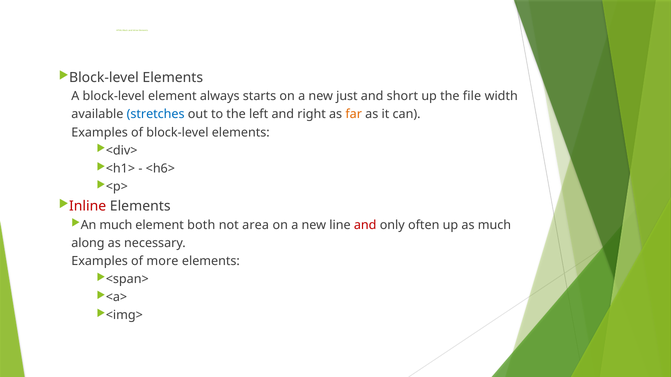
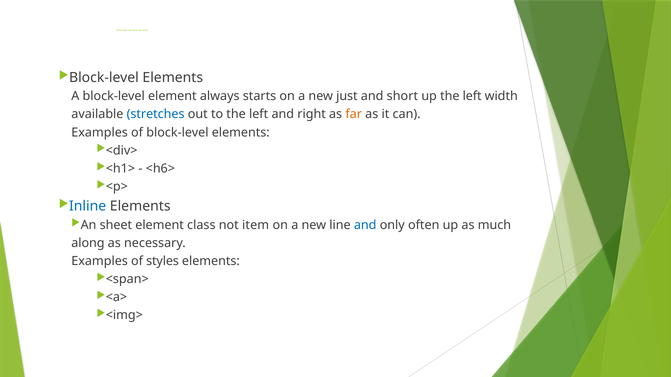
up the file: file -> left (472, 96)
Inline colour: red -> blue (88, 206)
An much: much -> sheet (116, 225)
both: both -> class (201, 225)
area: area -> item (256, 225)
and colour: red -> blue (365, 225)
more: more -> styles (163, 261)
